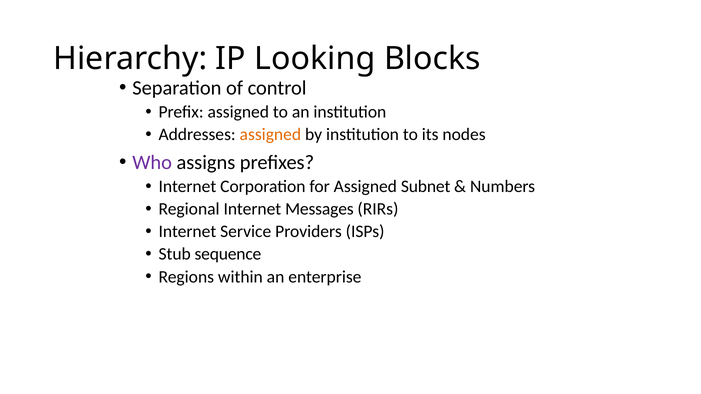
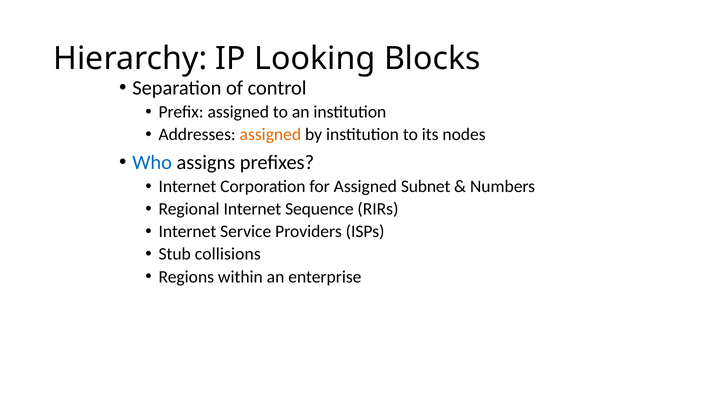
Who colour: purple -> blue (152, 163)
Messages: Messages -> Sequence (319, 209)
sequence: sequence -> collisions (228, 254)
